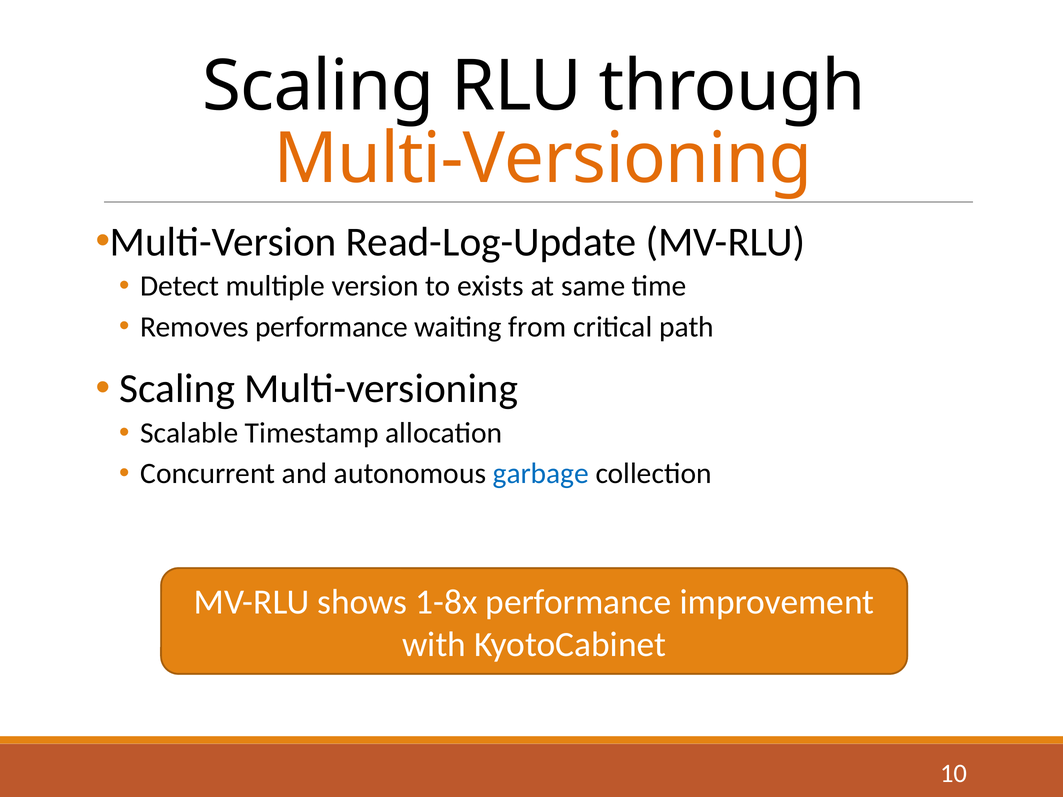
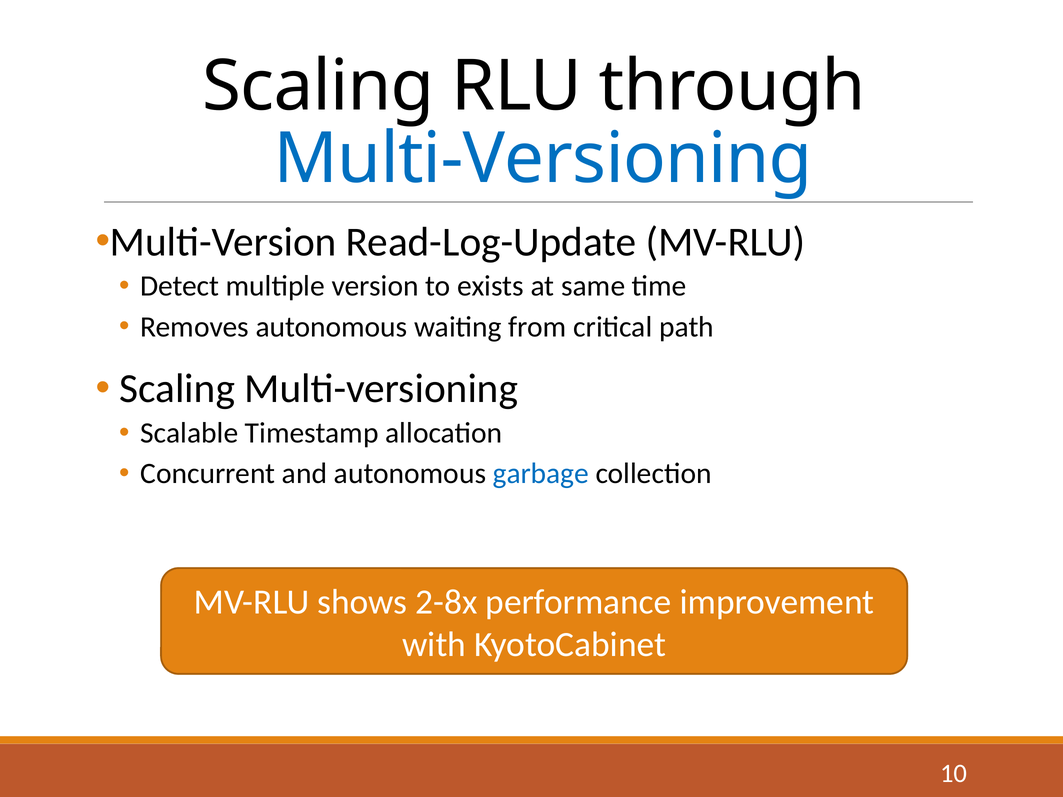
Multi-Versioning colour: orange -> blue (543, 159)
Removes performance: performance -> autonomous (332, 327)
1-8x: 1-8x -> 2-8x (446, 602)
